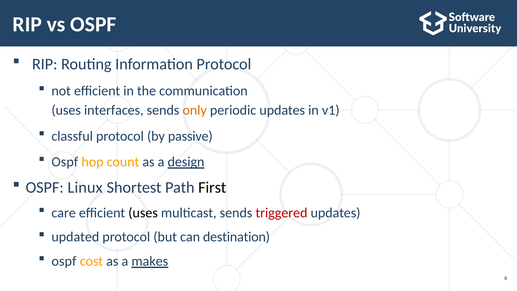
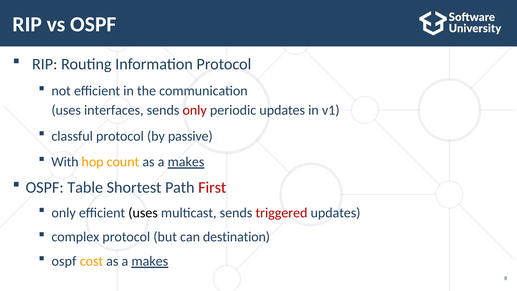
only colour: orange -> red (195, 110)
Ospf: Ospf -> With (65, 162)
count as a design: design -> makes (186, 162)
Linux: Linux -> Table (85, 188)
First colour: black -> red (212, 188)
care: care -> only (64, 213)
updated: updated -> complex (75, 237)
